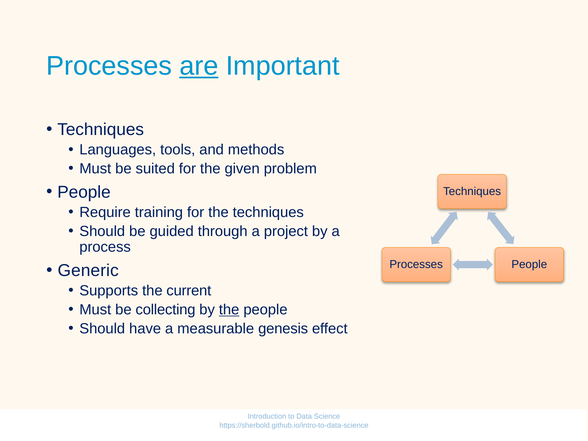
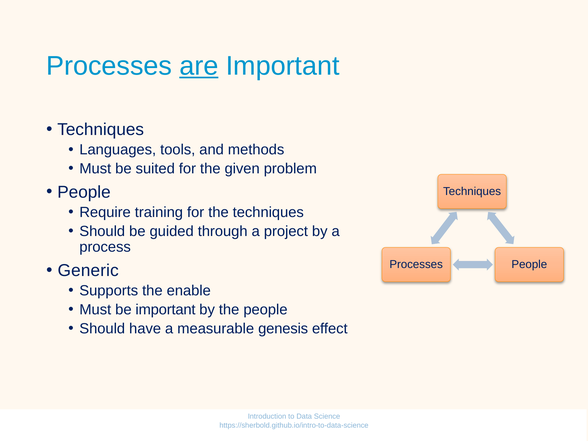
current: current -> enable (189, 291)
be collecting: collecting -> important (166, 310)
the underline: present -> none (229, 310)
